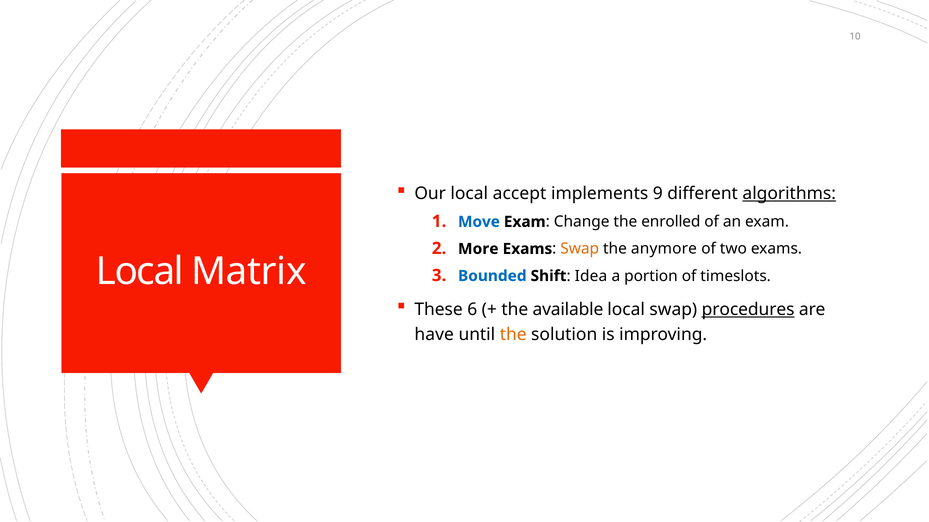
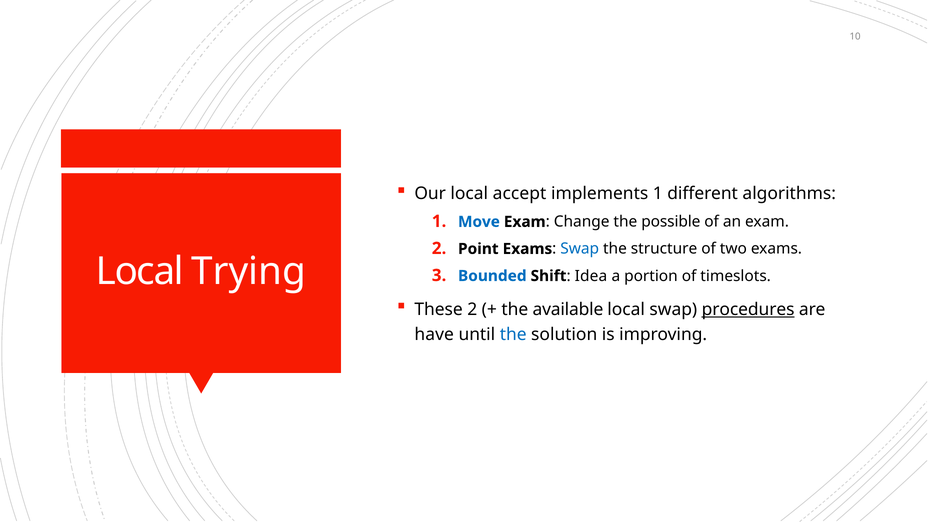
implements 9: 9 -> 1 (658, 194)
algorithms underline: present -> none (789, 194)
enrolled: enrolled -> possible (671, 222)
More: More -> Point (478, 249)
Swap colour: orange -> blue (580, 249)
anymore: anymore -> structure (664, 249)
Matrix: Matrix -> Trying (249, 272)
These 6: 6 -> 2 (472, 310)
the colour: orange -> blue (513, 335)
